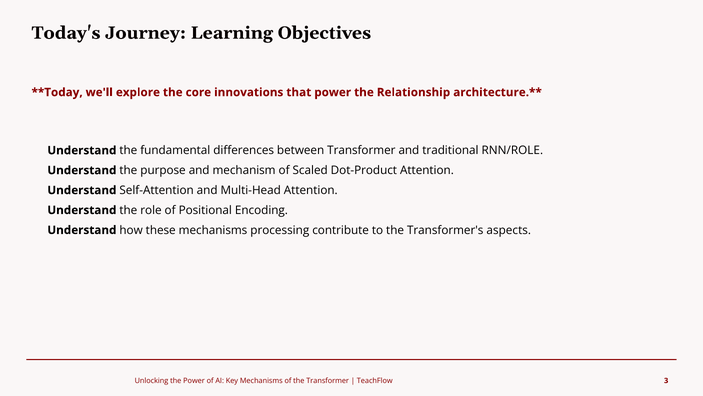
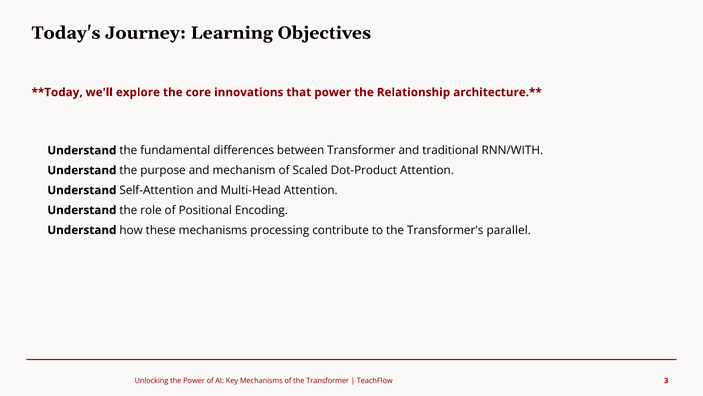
RNN/ROLE: RNN/ROLE -> RNN/WITH (512, 150)
aspects: aspects -> parallel (509, 230)
